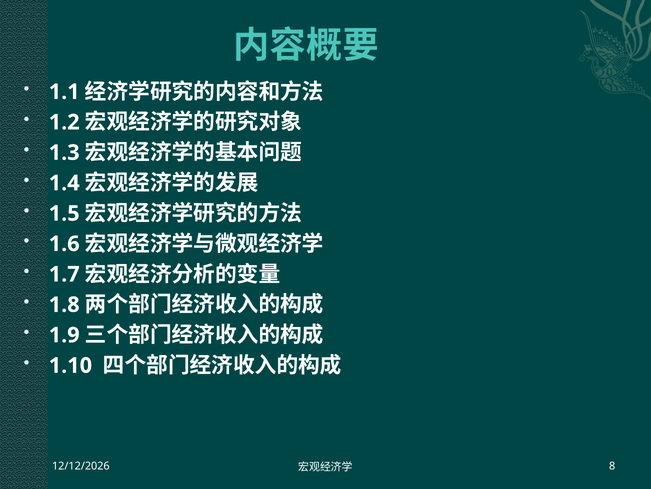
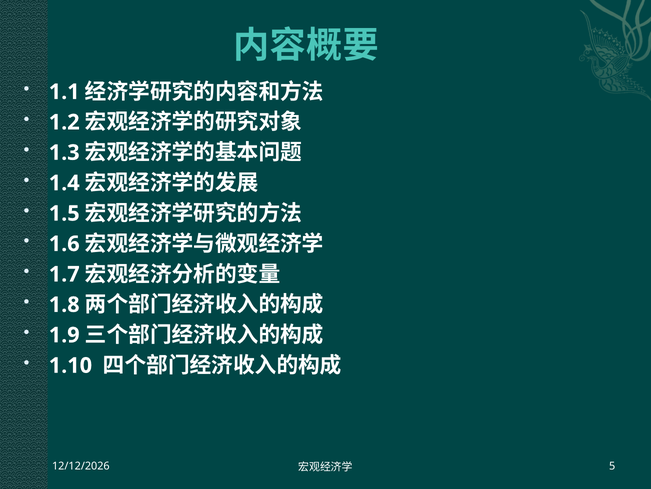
8: 8 -> 5 (612, 465)
